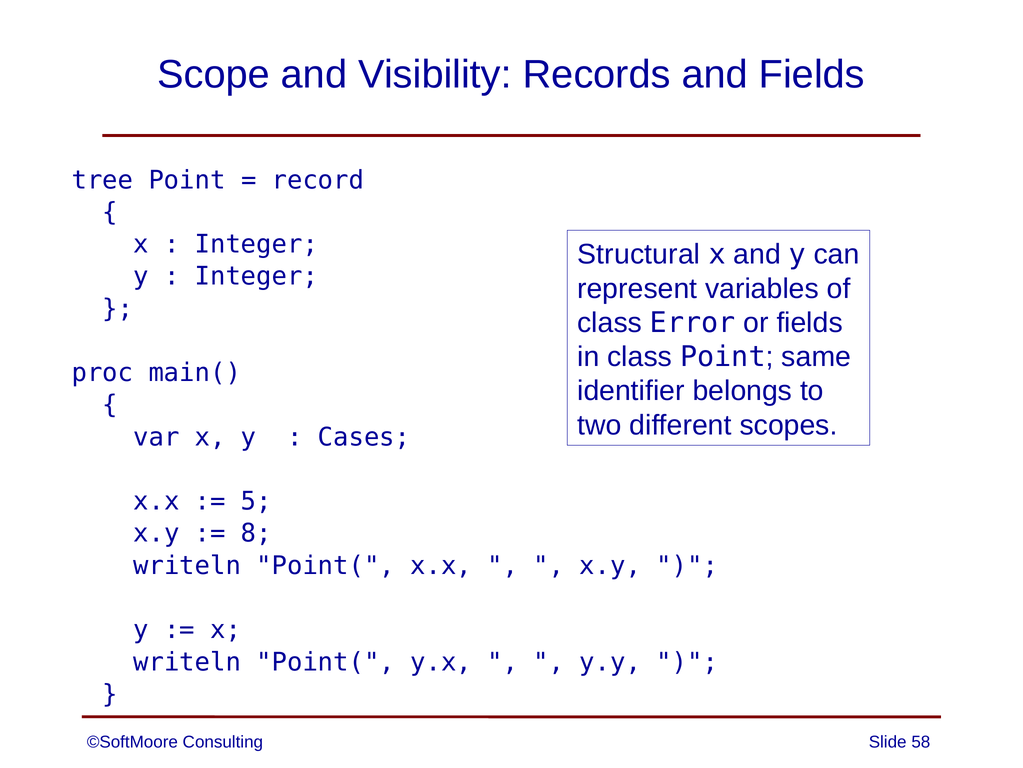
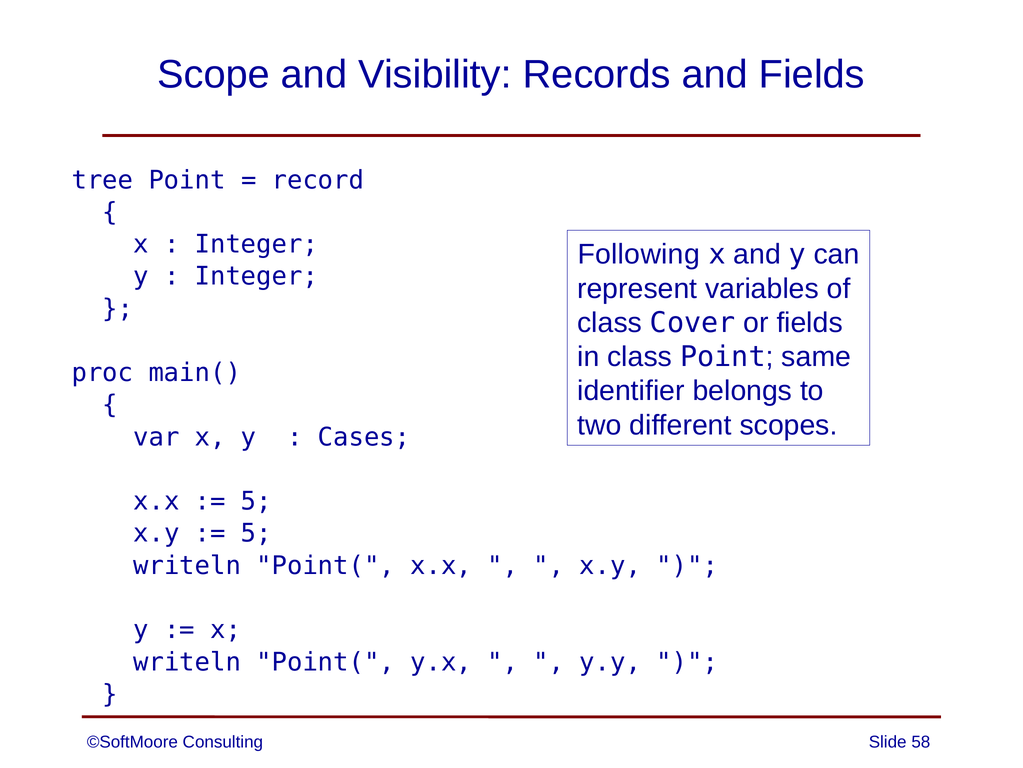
Structural: Structural -> Following (639, 254)
Error: Error -> Cover (693, 322)
8: 8 -> 5 (256, 533)
